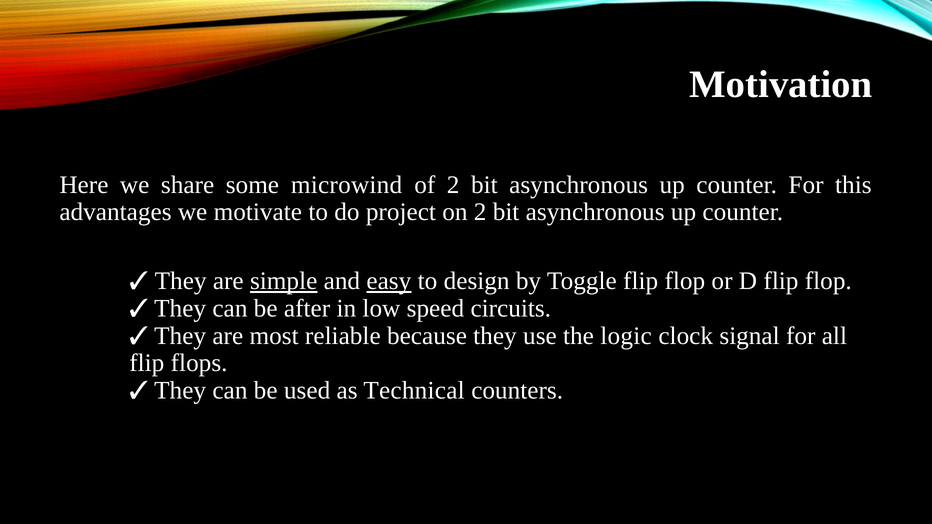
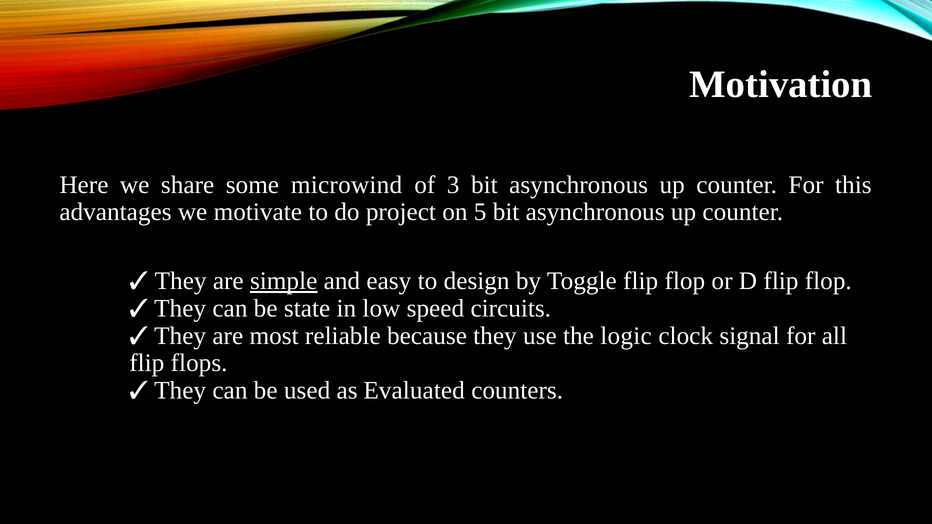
of 2: 2 -> 3 (453, 185)
on 2: 2 -> 5 (480, 212)
easy underline: present -> none (389, 281)
after: after -> state (307, 309)
Technical: Technical -> Evaluated (414, 391)
